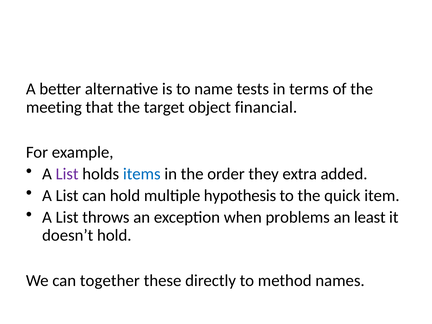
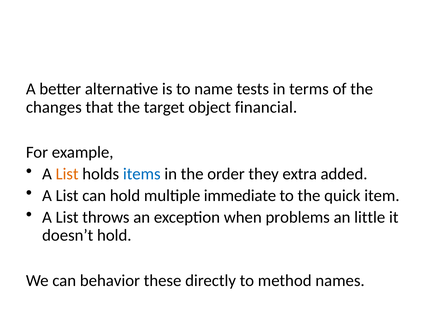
meeting: meeting -> changes (54, 107)
List colour: purple -> orange (67, 174)
hypothesis: hypothesis -> immediate (240, 196)
least: least -> little (370, 217)
together: together -> behavior (110, 281)
